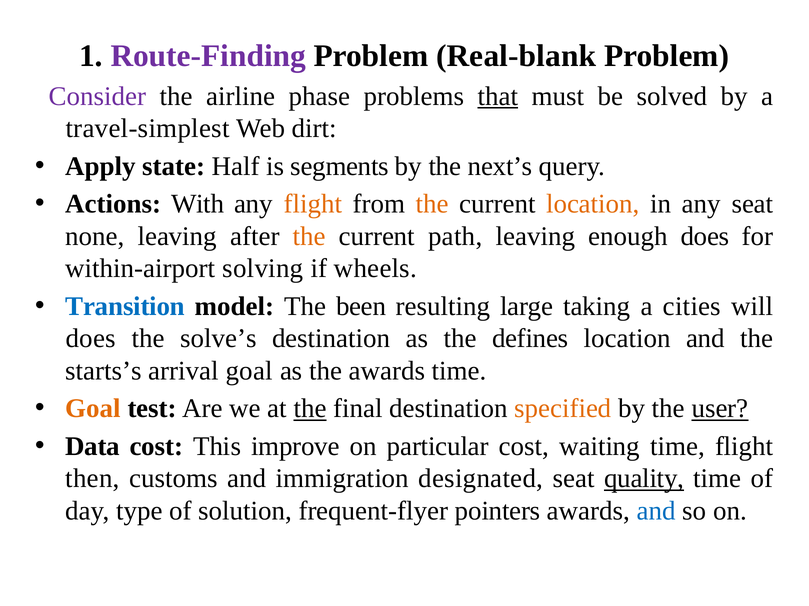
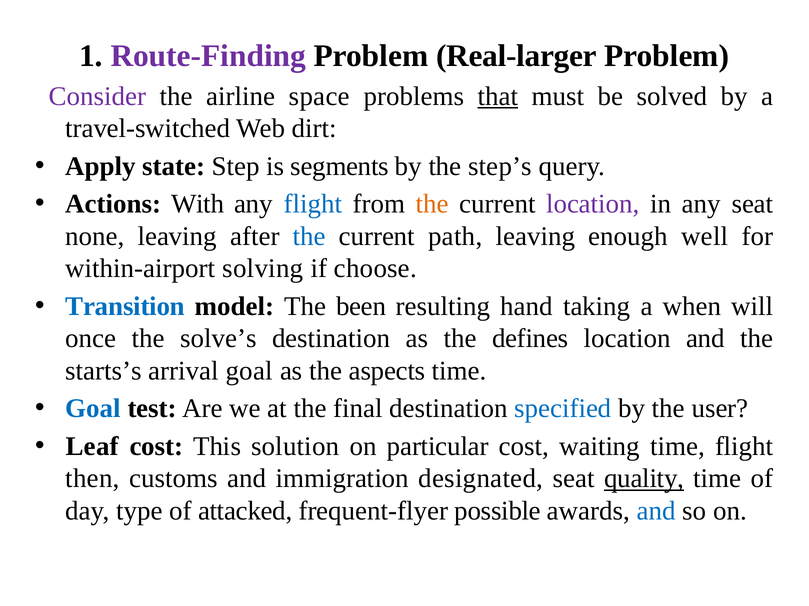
Real-blank: Real-blank -> Real-larger (516, 56)
phase: phase -> space (319, 96)
travel-simplest: travel-simplest -> travel-switched (148, 129)
Half: Half -> Step (236, 166)
next’s: next’s -> step’s (500, 166)
flight colour: orange -> blue (313, 204)
location colour: orange -> purple (593, 204)
the colour: orange -> blue (309, 236)
enough does: does -> well (705, 236)
wheels: wheels -> choose (375, 269)
large: large -> hand (527, 307)
cities: cities -> when (692, 307)
does: does -> once (91, 339)
the awards: awards -> aspects (387, 371)
Goal colour: orange -> blue (93, 409)
the underline: present -> none (310, 409)
specified colour: orange -> blue (563, 409)
user underline: present -> none (720, 409)
Data: Data -> Leaf (92, 447)
improve: improve -> solution (295, 447)
solution: solution -> attacked (245, 512)
pointers: pointers -> possible (498, 512)
